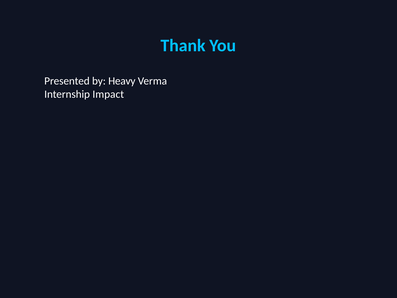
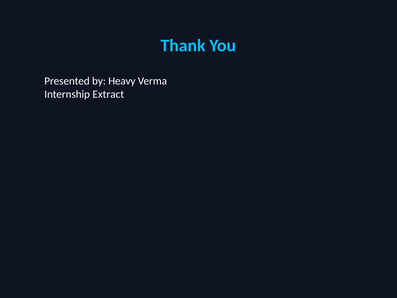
Impact: Impact -> Extract (108, 94)
